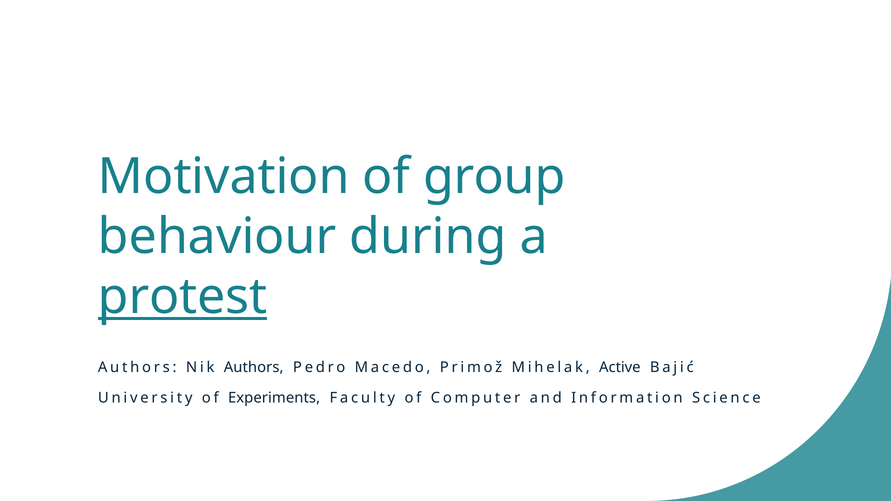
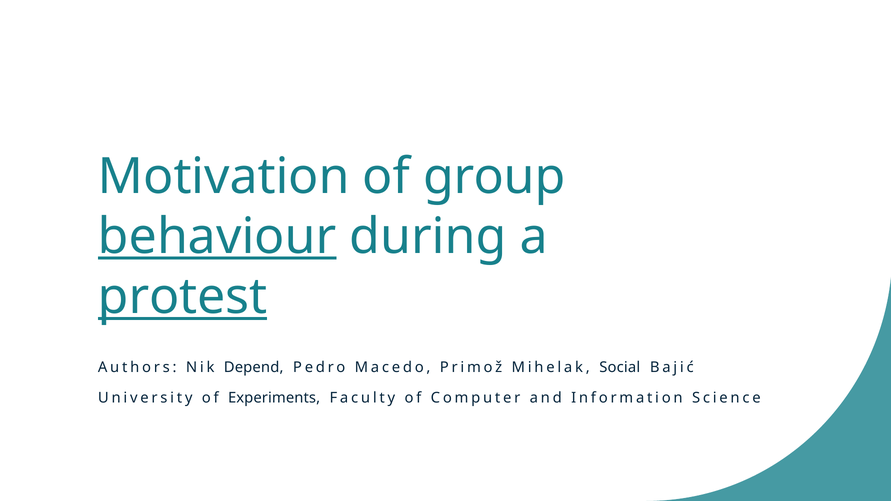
behaviour underline: none -> present (217, 237)
Nik Authors: Authors -> Depend (254, 367)
Active: Active -> Social (620, 367)
